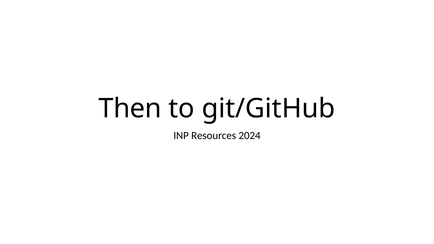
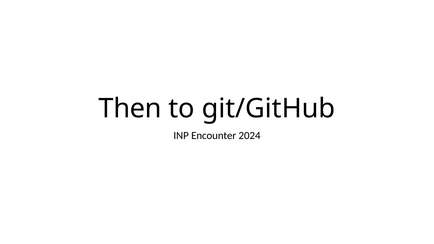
Resources: Resources -> Encounter (214, 136)
